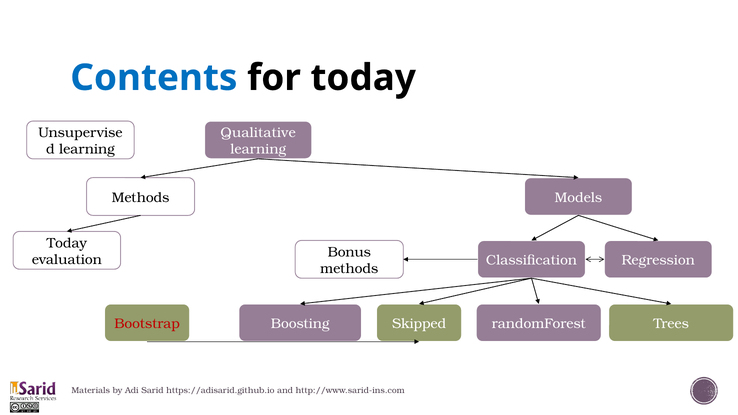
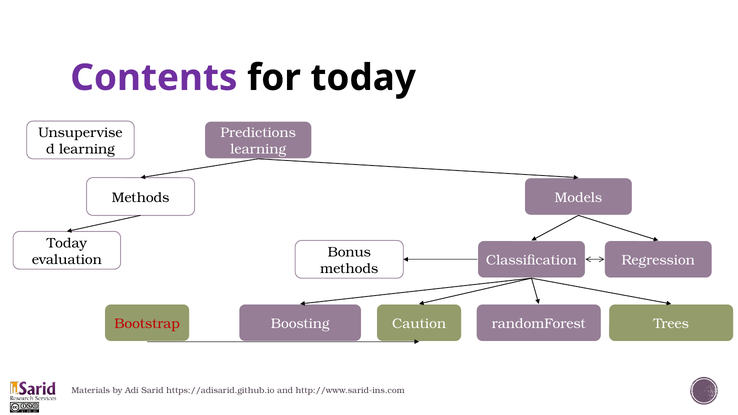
Contents colour: blue -> purple (154, 78)
Qualitative: Qualitative -> Predictions (258, 133)
Skipped: Skipped -> Caution (419, 324)
